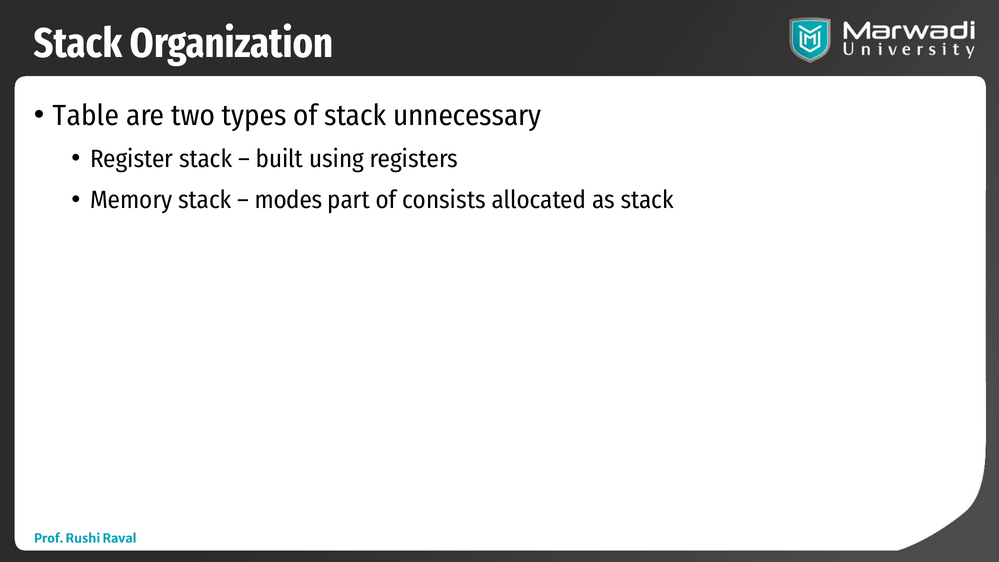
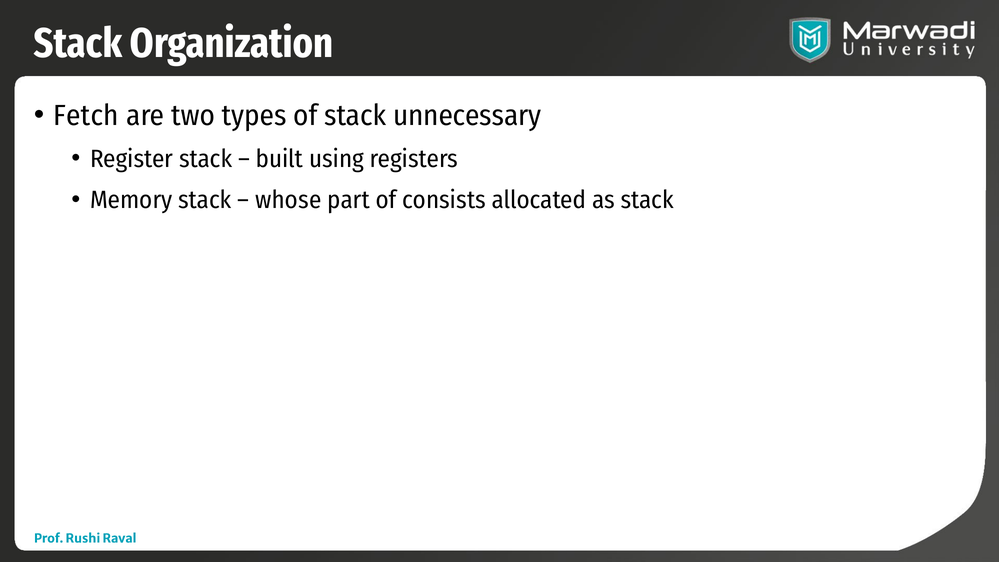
Table: Table -> Fetch (86, 116)
modes: modes -> whose (288, 200)
